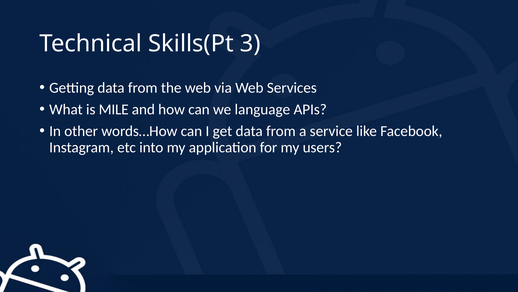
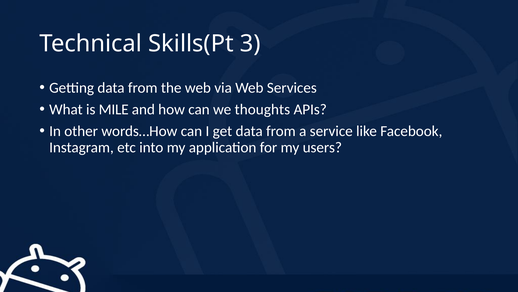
language: language -> thoughts (262, 109)
